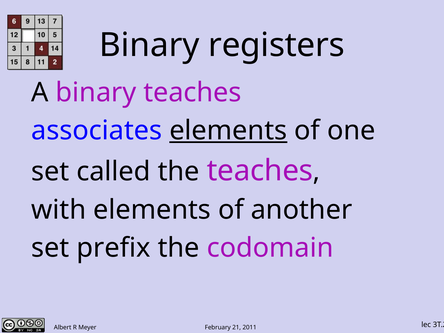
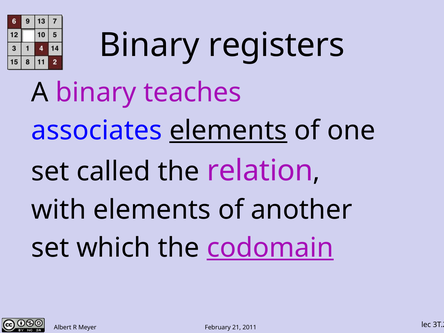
the teaches: teaches -> relation (260, 171)
prefix: prefix -> which (114, 248)
codomain underline: none -> present (270, 248)
